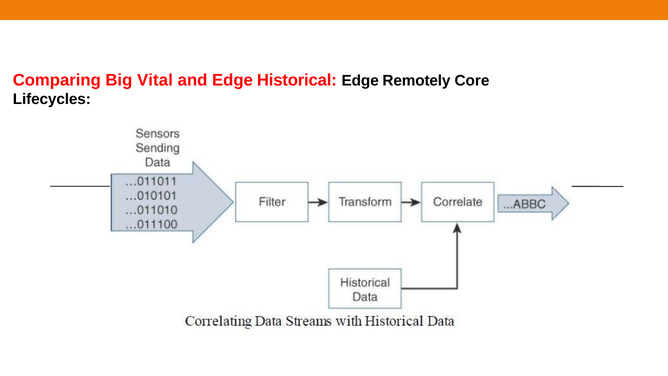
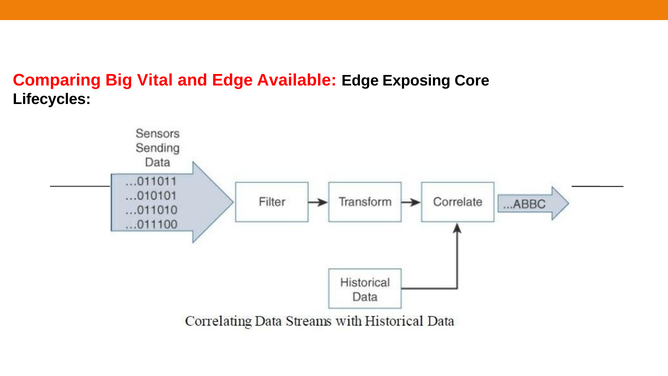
Historical: Historical -> Available (297, 80)
Remotely: Remotely -> Exposing (416, 81)
